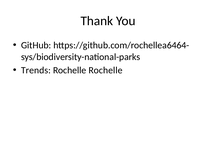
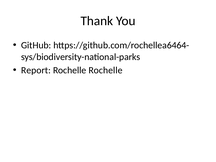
Trends: Trends -> Report (36, 70)
